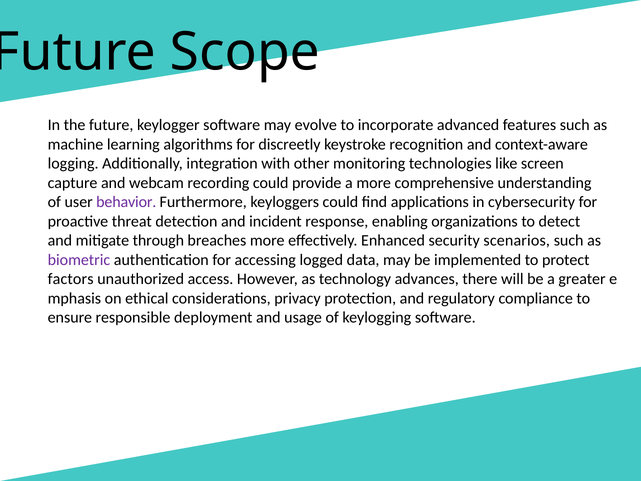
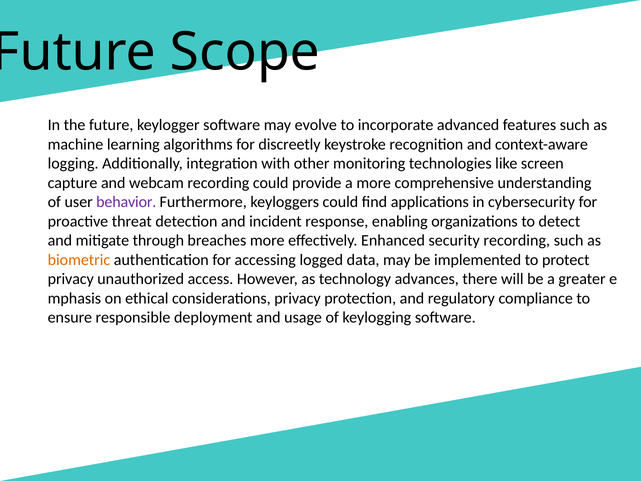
security scenarios: scenarios -> recording (517, 240)
biometric colour: purple -> orange (79, 260)
factors: factors -> privacy (71, 279)
